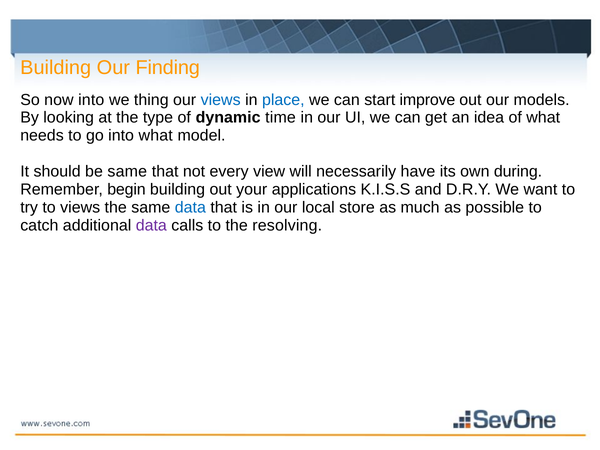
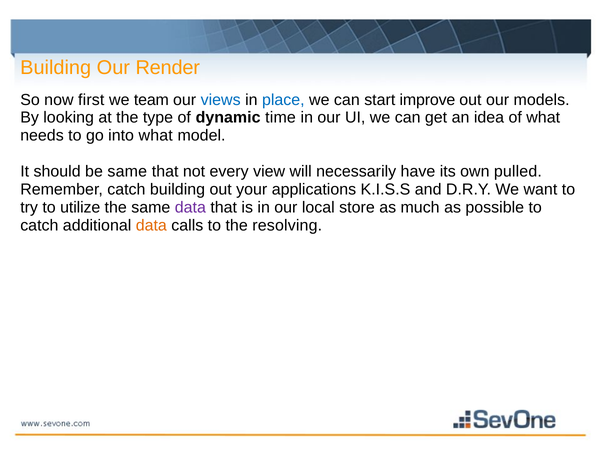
Finding: Finding -> Render (168, 68)
now into: into -> first (91, 100)
thing: thing -> team (151, 100)
during: during -> pulled (518, 171)
Remember begin: begin -> catch (126, 189)
to views: views -> utilize (80, 207)
data colour: blue -> purple (190, 207)
data colour: purple -> orange (151, 225)
